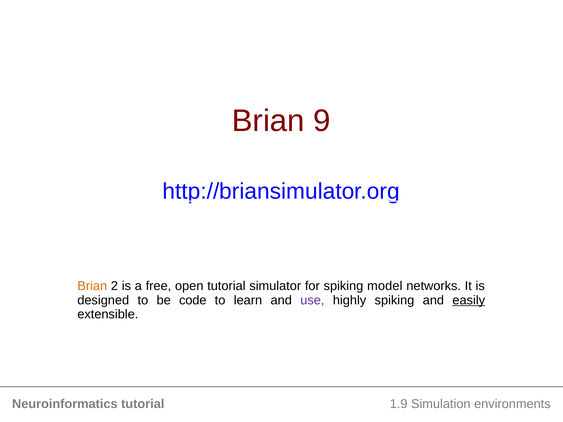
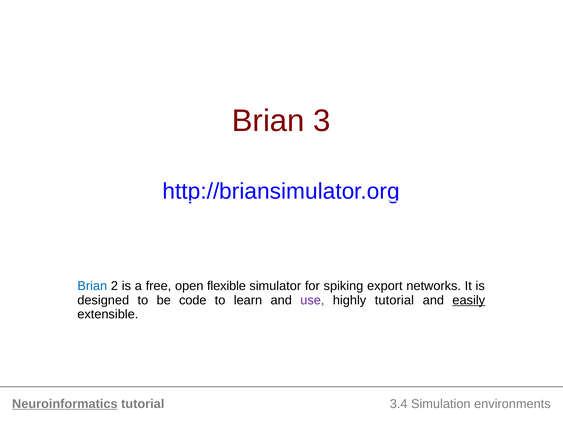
9: 9 -> 3 (322, 121)
Brian colour: orange -> blue (92, 286)
open tutorial: tutorial -> flexible (226, 286)
model: model -> export (385, 286)
highly spiking: spiking -> tutorial (394, 300)
Neuroinformatics underline: none -> present (65, 404)
1.9: 1.9 -> 3.4 (399, 404)
